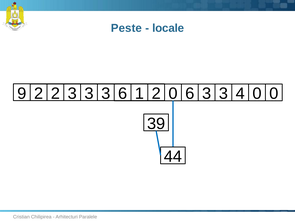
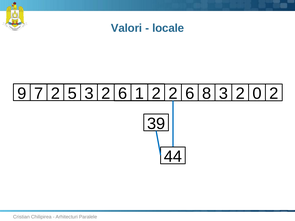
Peste: Peste -> Valori (127, 28)
9 2: 2 -> 7 (39, 94)
2 3: 3 -> 5 (72, 94)
3: 3 -> 2 (106, 94)
2 0: 0 -> 2 (173, 94)
6 3: 3 -> 8 (207, 94)
4: 4 -> 2 (240, 94)
0 0: 0 -> 2 (274, 94)
